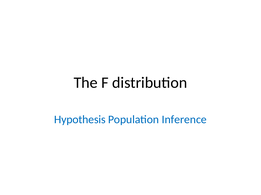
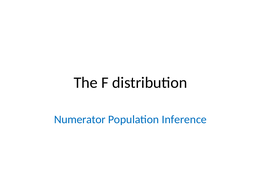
Hypothesis: Hypothesis -> Numerator (80, 120)
